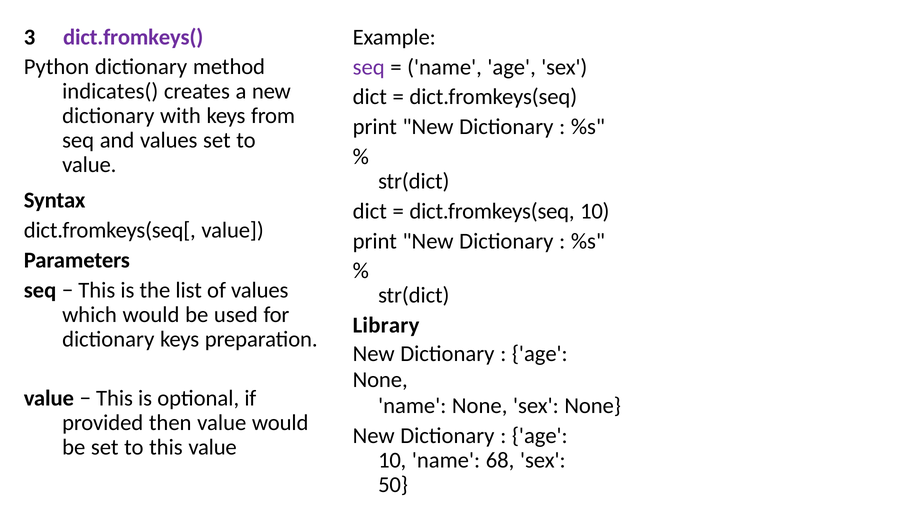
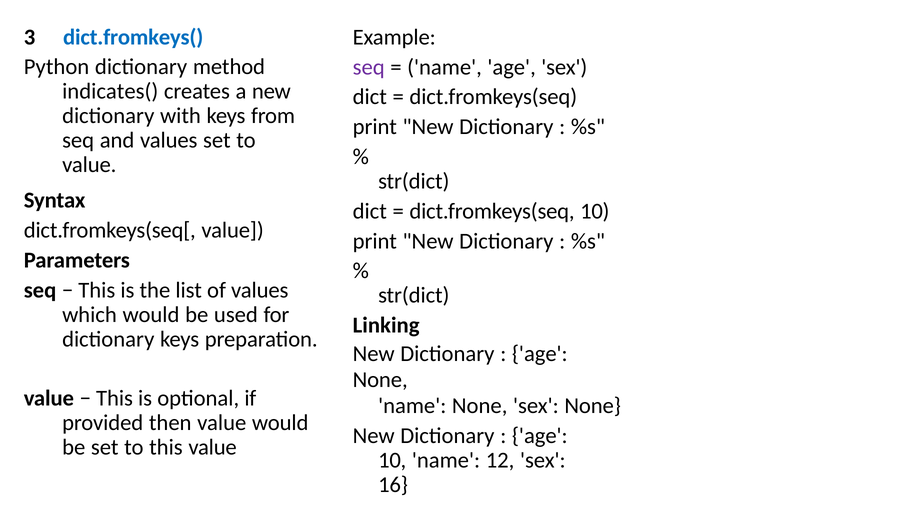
dict.fromkeys( colour: purple -> blue (133, 37)
Library: Library -> Linking (386, 326)
68: 68 -> 12 (500, 461)
50: 50 -> 16 (393, 485)
